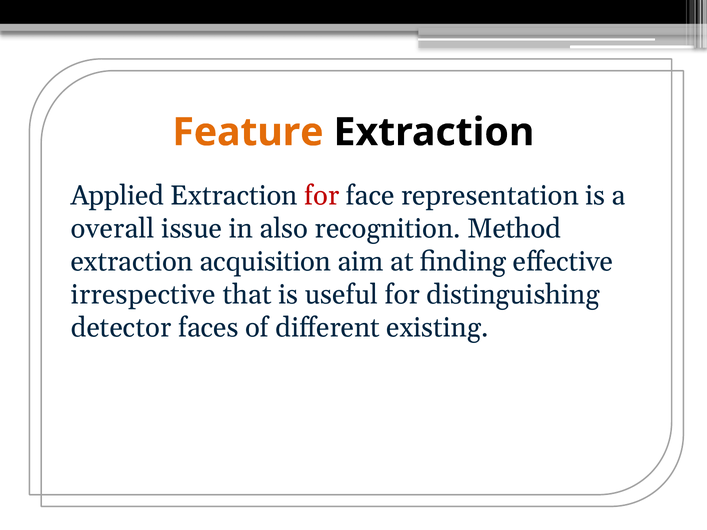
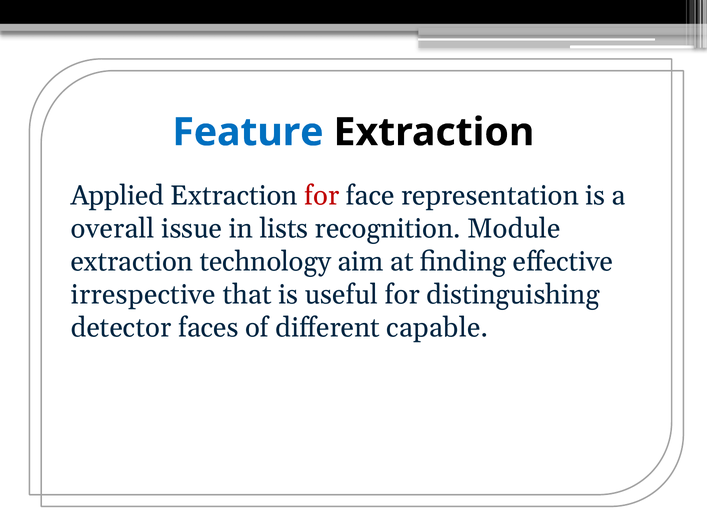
Feature colour: orange -> blue (248, 132)
also: also -> lists (284, 229)
Method: Method -> Module (514, 229)
acquisition: acquisition -> technology (265, 262)
existing: existing -> capable (437, 328)
